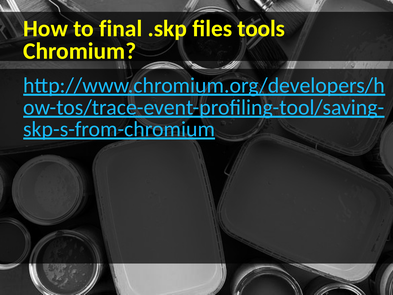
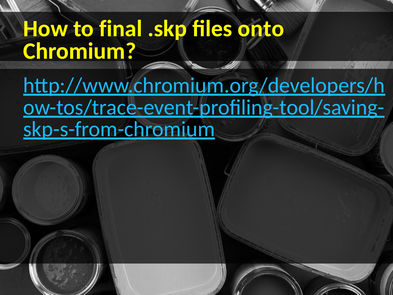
tools: tools -> onto (261, 29)
